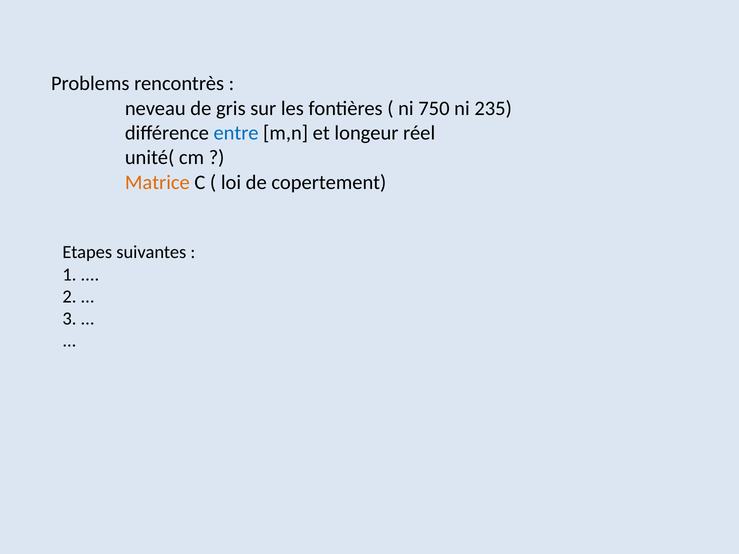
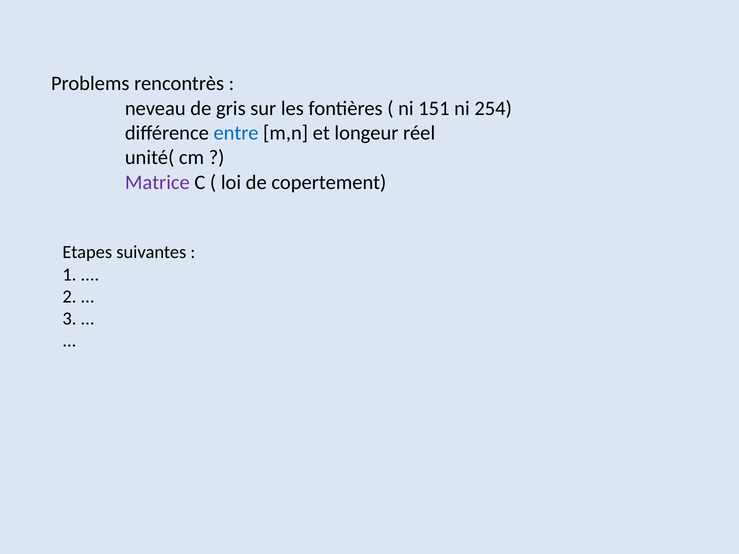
750: 750 -> 151 (434, 108)
235: 235 -> 254 (493, 108)
Matrice colour: orange -> purple (157, 182)
